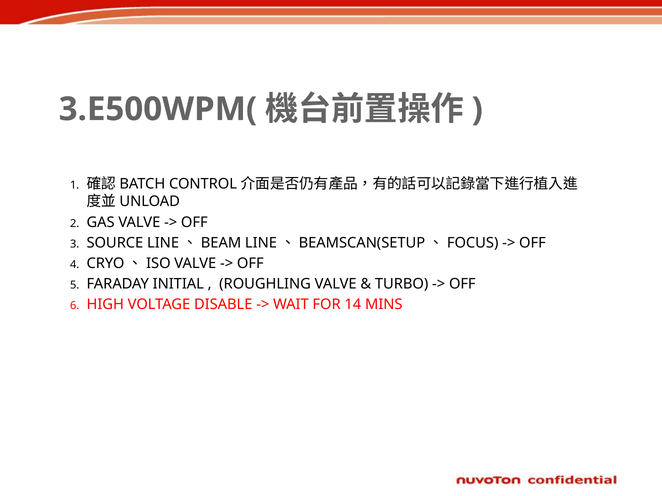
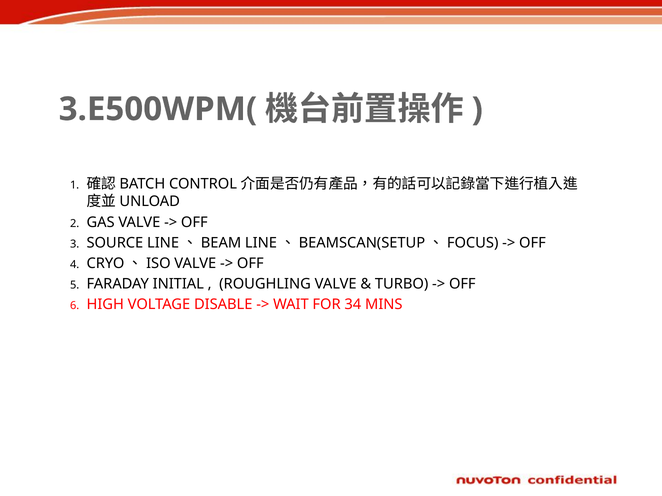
14: 14 -> 34 (353, 305)
